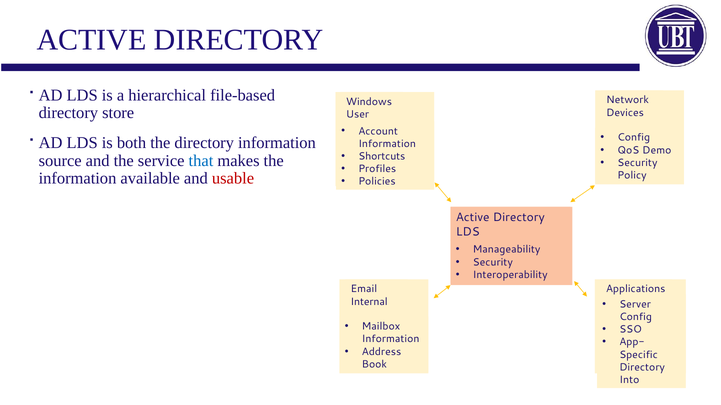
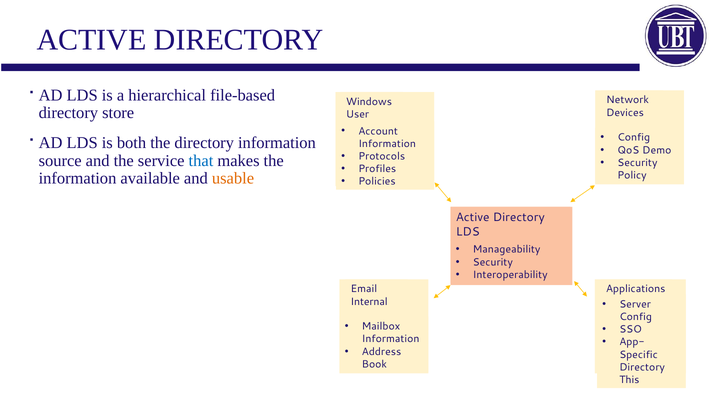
Shortcuts: Shortcuts -> Protocols (382, 156)
usable colour: red -> orange (233, 179)
Into: Into -> This (629, 380)
